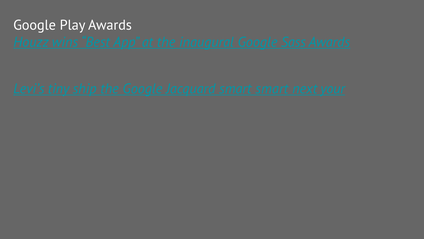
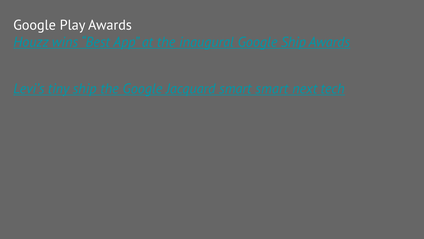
Google Sass: Sass -> Ship (293, 42)
your: your -> tech (333, 89)
